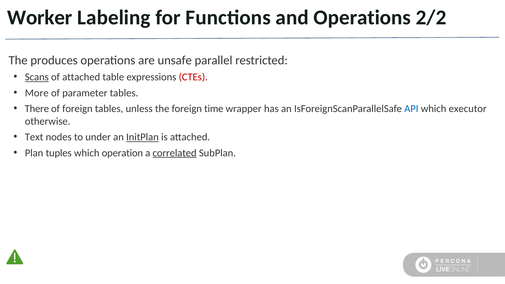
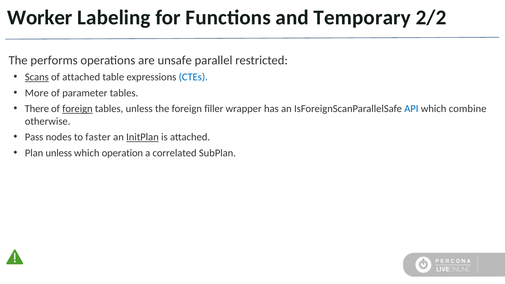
and Operations: Operations -> Temporary (362, 17)
produces: produces -> performs (54, 60)
CTEs colour: red -> blue (193, 77)
foreign underline: none -> present (77, 109)
time: time -> filler (214, 109)
executor: executor -> combine (468, 109)
Text: Text -> Pass (34, 137)
under: under -> faster (98, 137)
Plan tuples: tuples -> unless (59, 153)
correlated underline: present -> none (175, 153)
